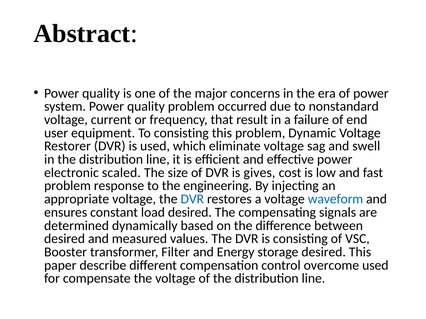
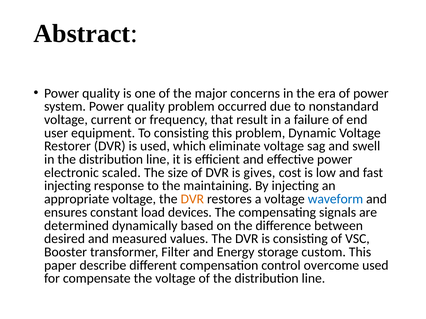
problem: problem -> injecting (68, 186)
engineering: engineering -> maintaining (218, 186)
DVR colour: blue -> orange (192, 199)
load desired: desired -> devices (190, 212)
storage desired: desired -> custom (324, 252)
